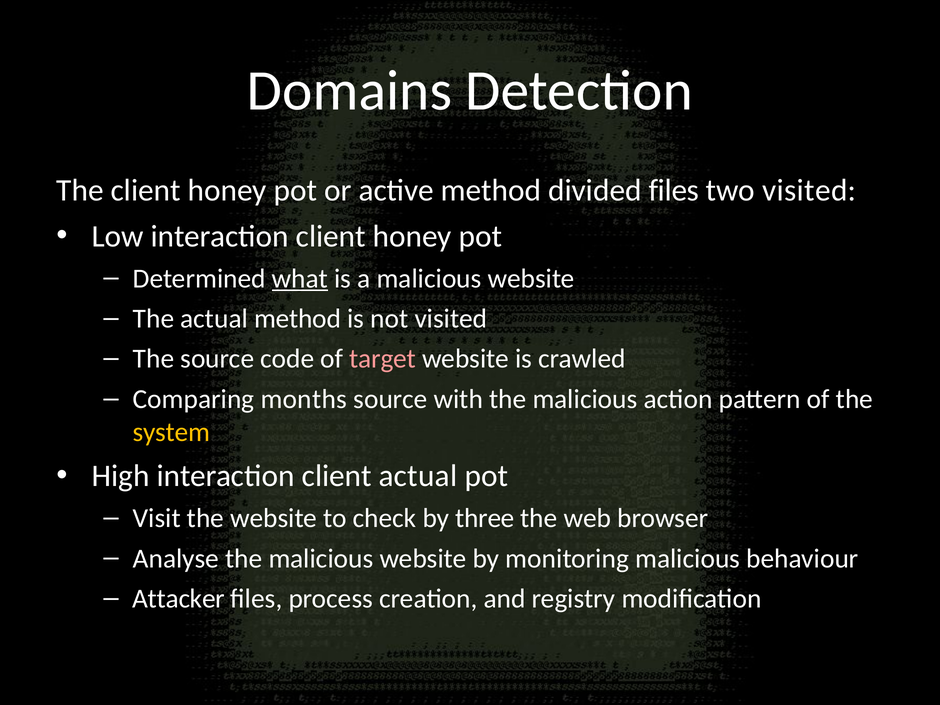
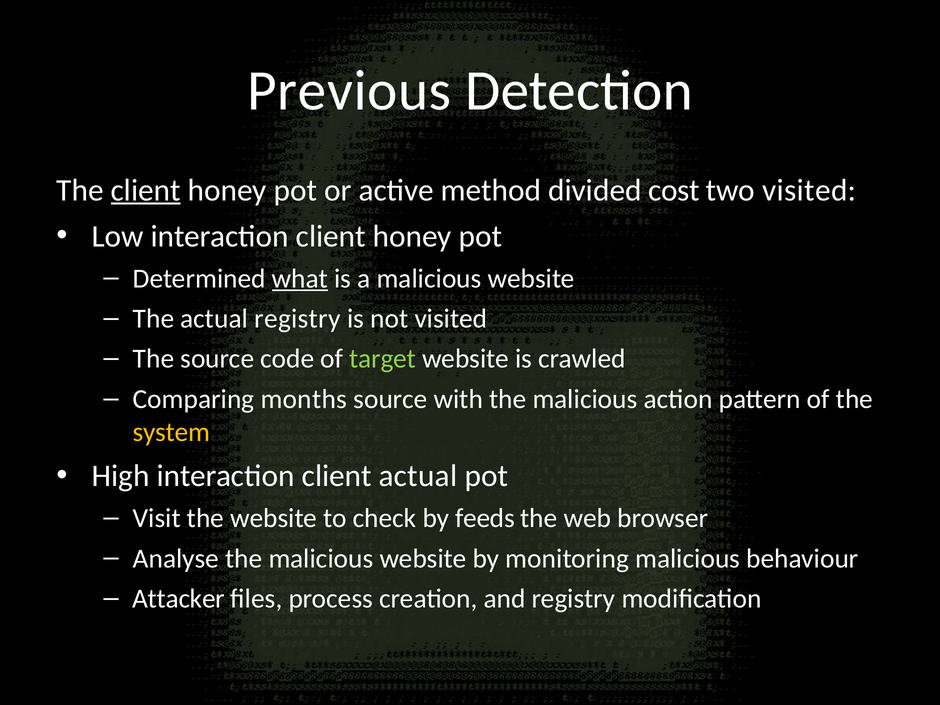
Domains: Domains -> Previous (349, 91)
client underline: none -> present (146, 190)
divided files: files -> cost (674, 190)
actual method: method -> registry (297, 319)
target colour: pink -> light green (383, 359)
three: three -> feeds (485, 518)
